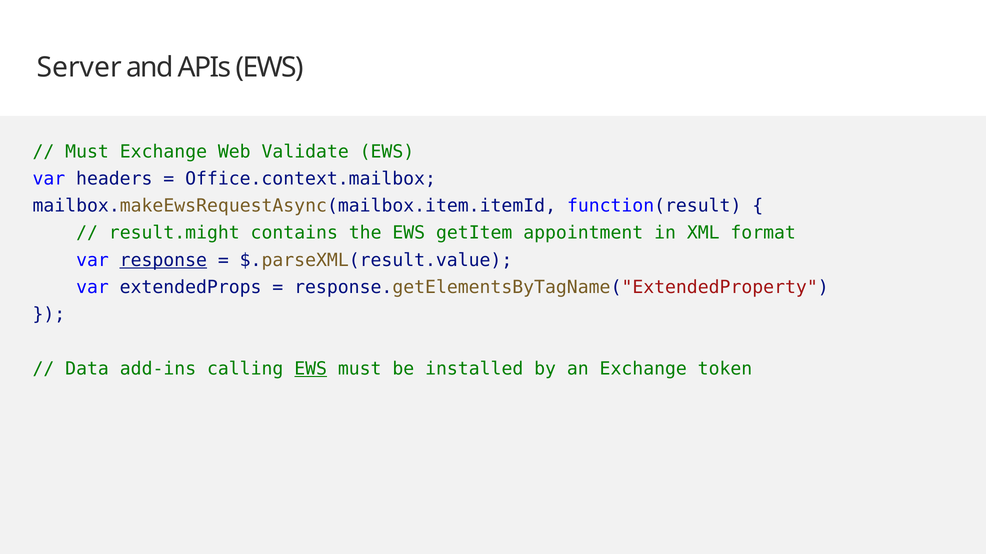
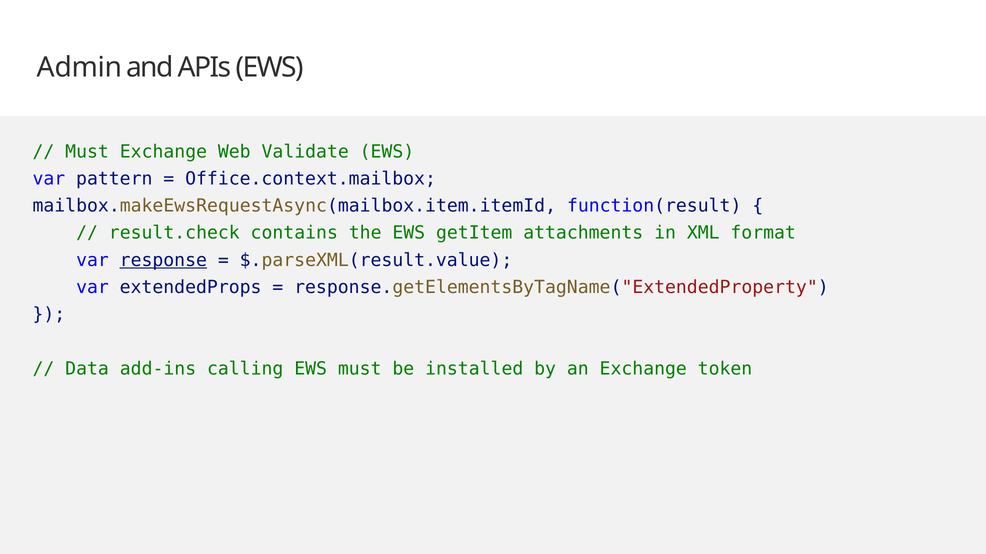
Server: Server -> Admin (80, 67)
headers: headers -> pattern (114, 179)
result.might: result.might -> result.check (174, 233)
appointment: appointment -> attachments (583, 233)
EWS underline: present -> none (311, 369)
